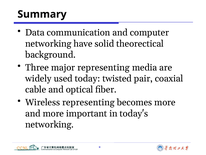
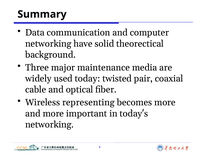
major representing: representing -> maintenance (104, 67)
